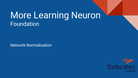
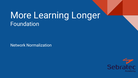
Neuron: Neuron -> Longer (86, 15)
